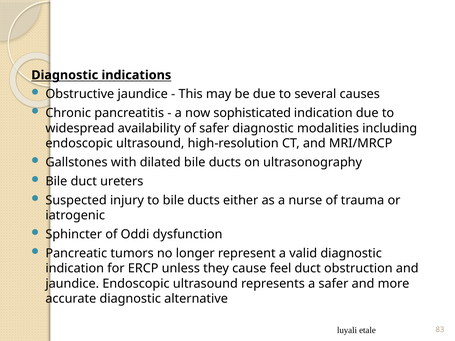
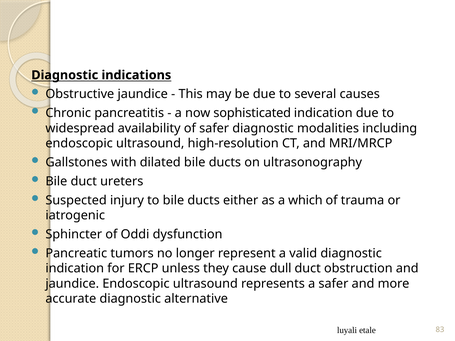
nurse: nurse -> which (305, 200)
feel: feel -> dull (281, 269)
